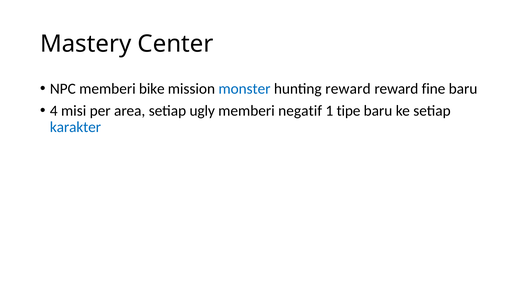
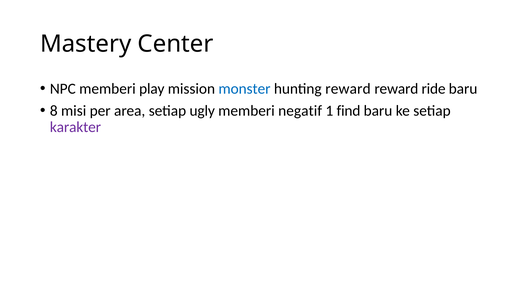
bike: bike -> play (152, 89)
fine: fine -> ride (434, 89)
4: 4 -> 8 (54, 111)
tipe: tipe -> find (349, 111)
karakter colour: blue -> purple (75, 127)
